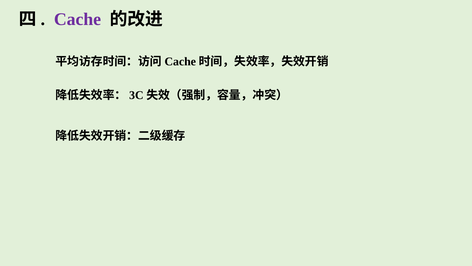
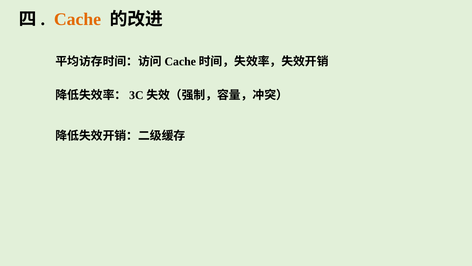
Cache colour: purple -> orange (77, 19)
